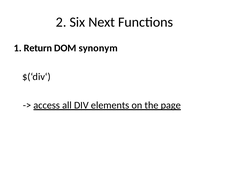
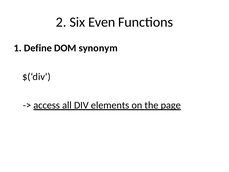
Next: Next -> Even (102, 22)
Return: Return -> Define (38, 48)
